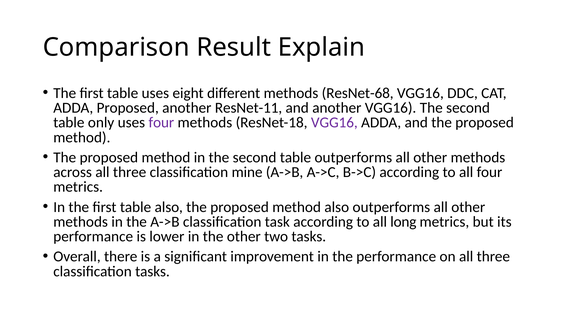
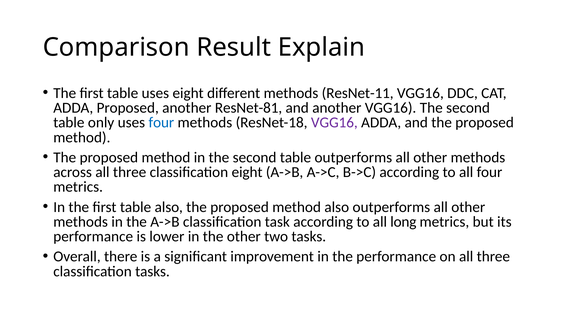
ResNet-68: ResNet-68 -> ResNet-11 (358, 93)
ResNet-11: ResNet-11 -> ResNet-81 (249, 108)
four colour: purple -> blue (161, 122)
classification mine: mine -> eight (247, 172)
